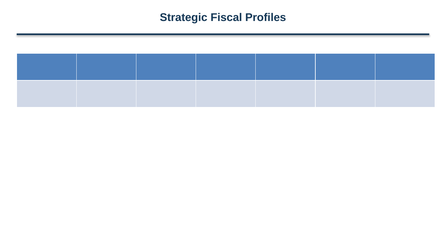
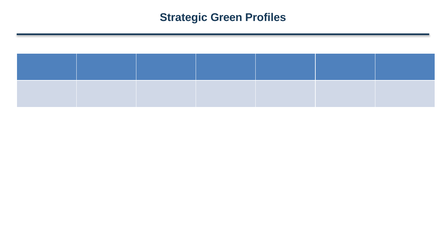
Fiscal: Fiscal -> Green (226, 17)
